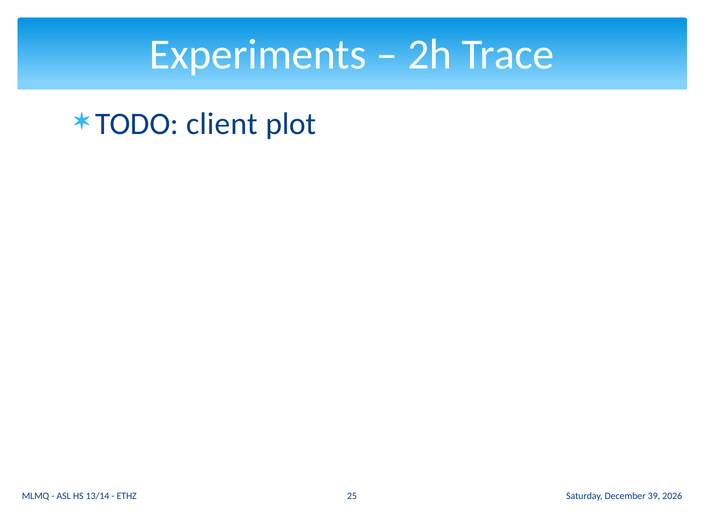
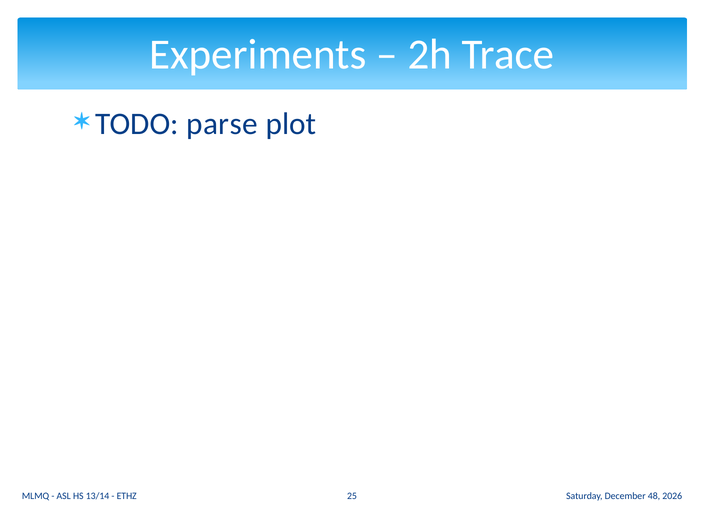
client: client -> parse (222, 124)
39: 39 -> 48 (654, 496)
